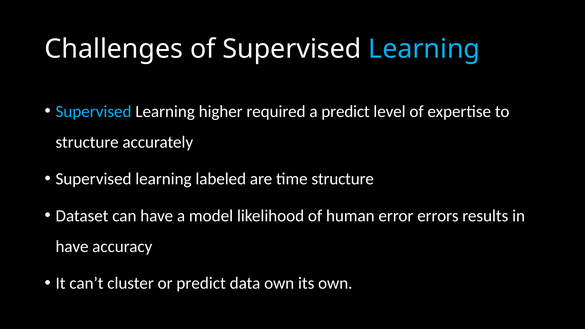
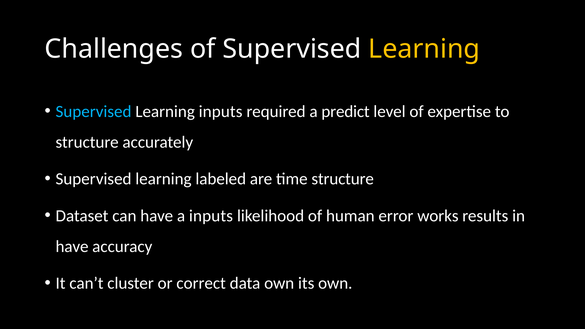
Learning colour: light blue -> yellow (424, 49)
Learning higher: higher -> inputs (221, 111)
a model: model -> inputs (211, 216)
errors: errors -> works (438, 216)
or predict: predict -> correct (201, 283)
